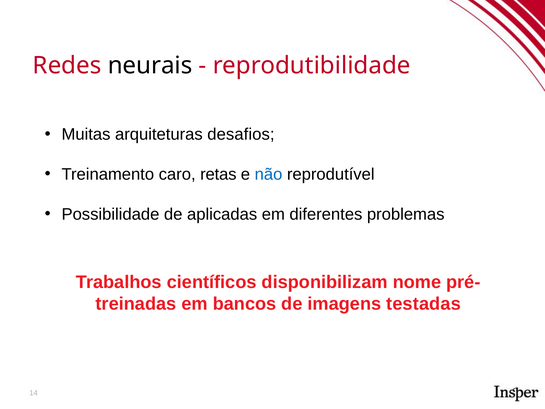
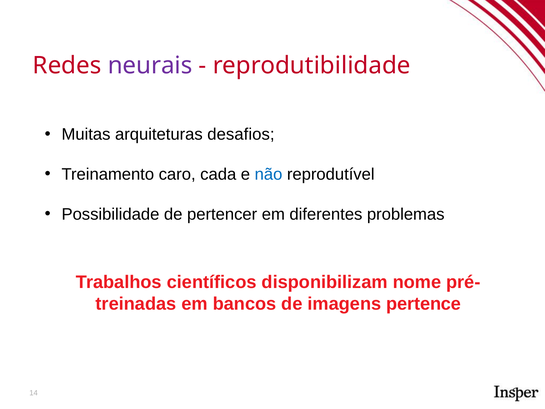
neurais colour: black -> purple (150, 65)
retas: retas -> cada (218, 174)
aplicadas: aplicadas -> pertencer (222, 214)
testadas: testadas -> pertence (424, 304)
